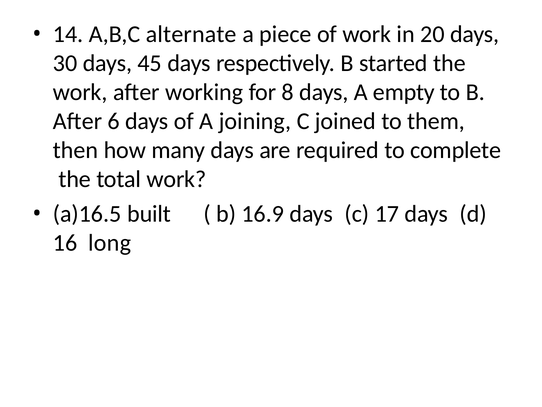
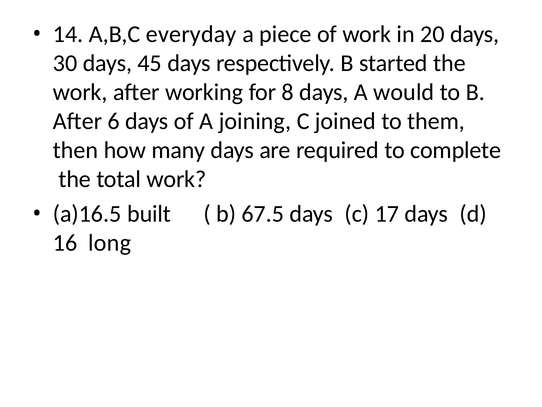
alternate: alternate -> everyday (191, 34)
empty: empty -> would (404, 92)
16.9: 16.9 -> 67.5 (263, 214)
